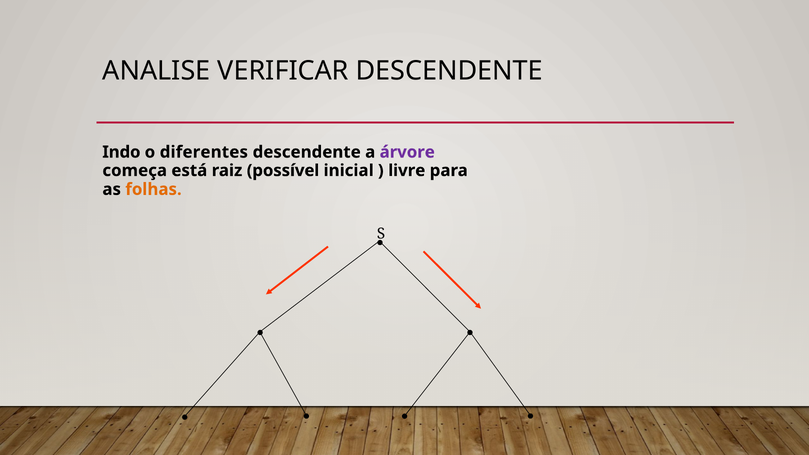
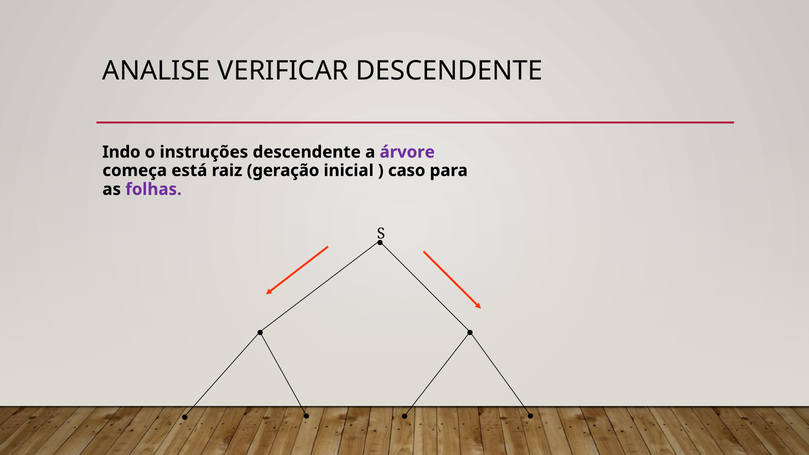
diferentes: diferentes -> instruções (204, 152)
possível: possível -> geração (283, 171)
livre: livre -> caso (407, 171)
folhas colour: orange -> purple (154, 189)
